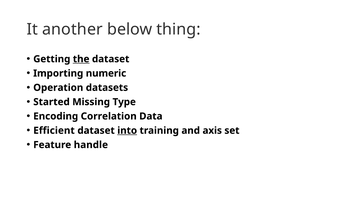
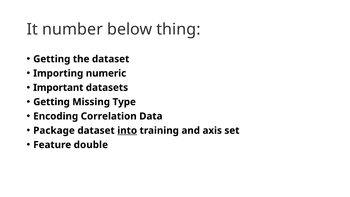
another: another -> number (72, 29)
the underline: present -> none (81, 59)
Operation: Operation -> Important (58, 88)
Started: Started -> Getting (52, 102)
Efficient: Efficient -> Package (54, 130)
handle: handle -> double (91, 145)
